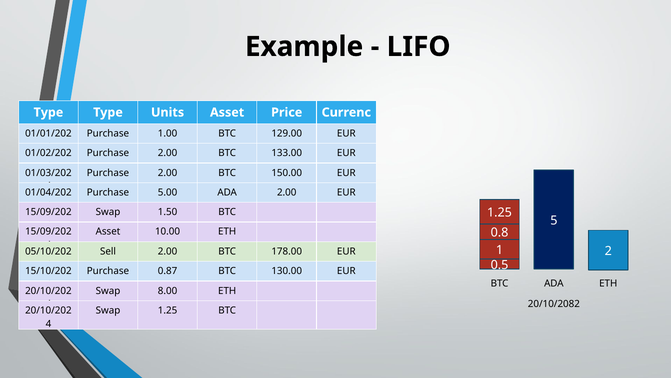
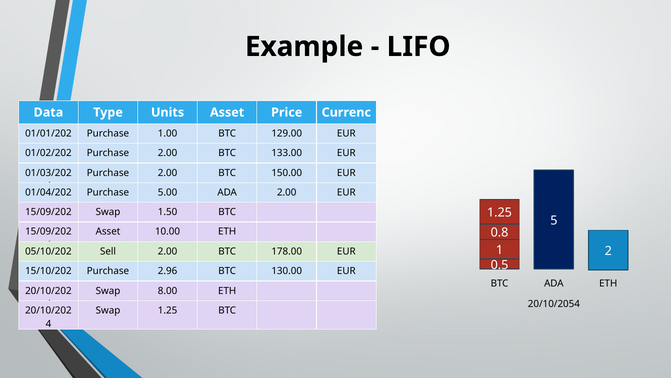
Type: Type -> Data (48, 112)
0.87: 0.87 -> 2.96 (168, 271)
20/10/2082: 20/10/2082 -> 20/10/2054 (554, 303)
